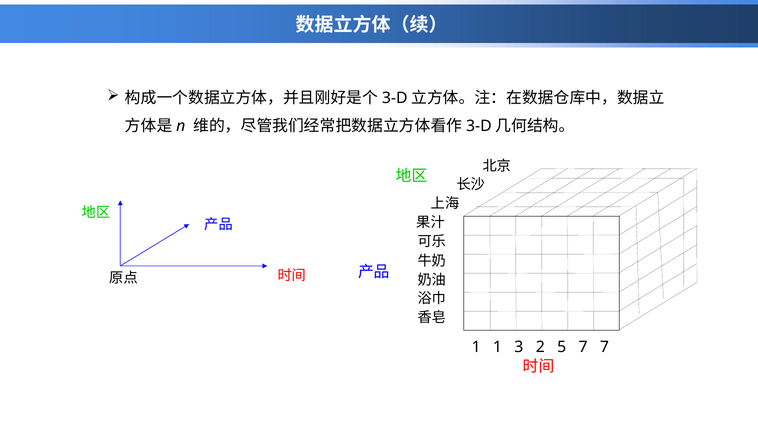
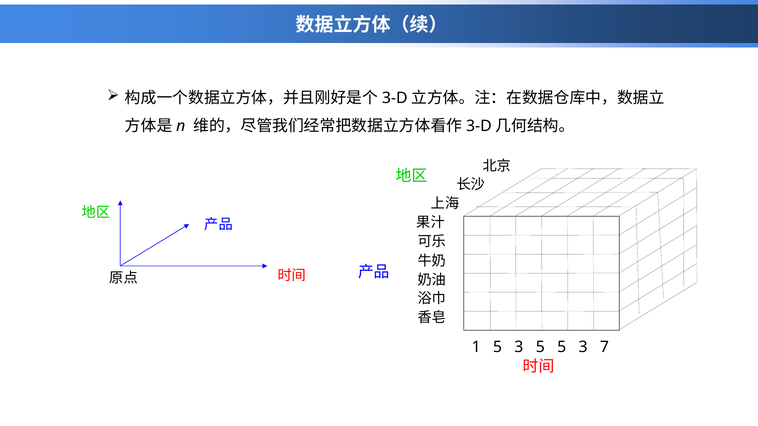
1 1: 1 -> 5 (498, 347)
3 2: 2 -> 5 (540, 347)
7: 7 -> 3 (583, 347)
